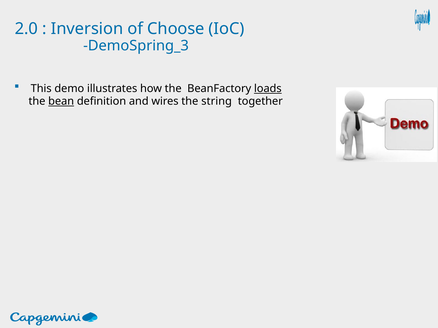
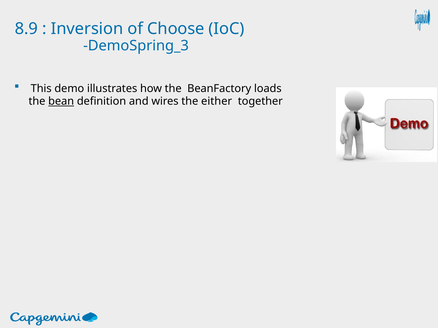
2.0: 2.0 -> 8.9 (26, 29)
loads underline: present -> none (268, 89)
string: string -> either (217, 101)
